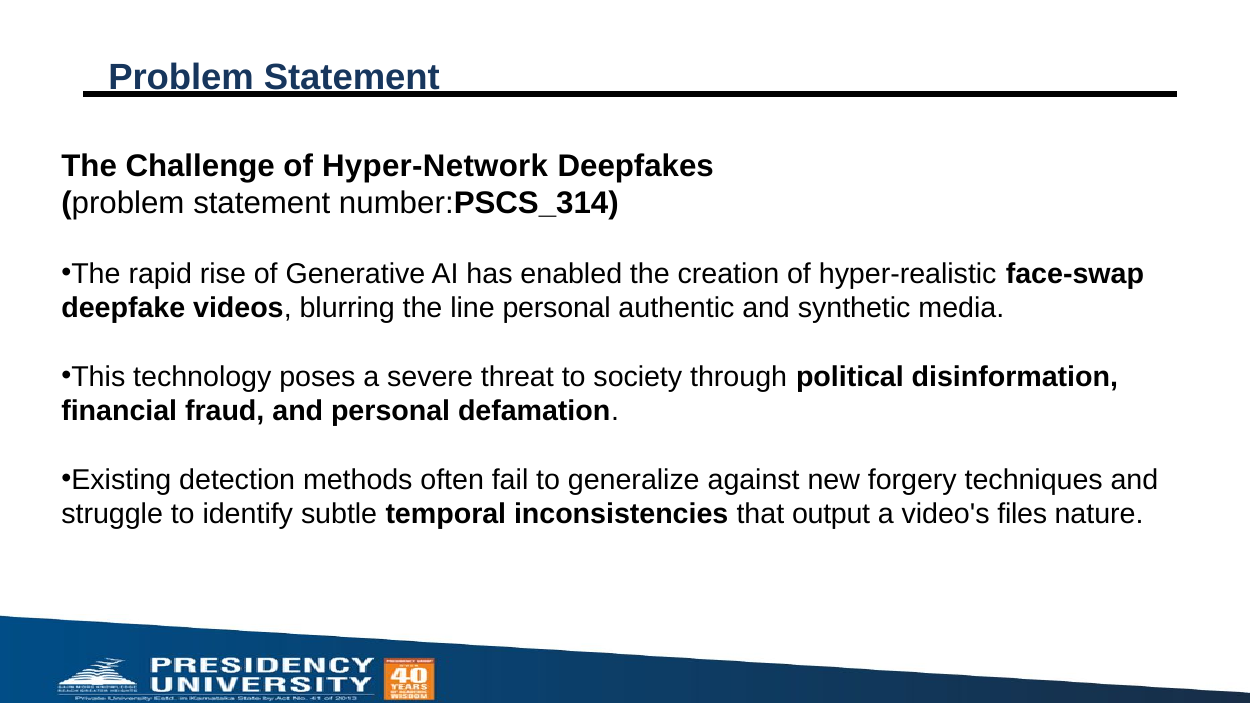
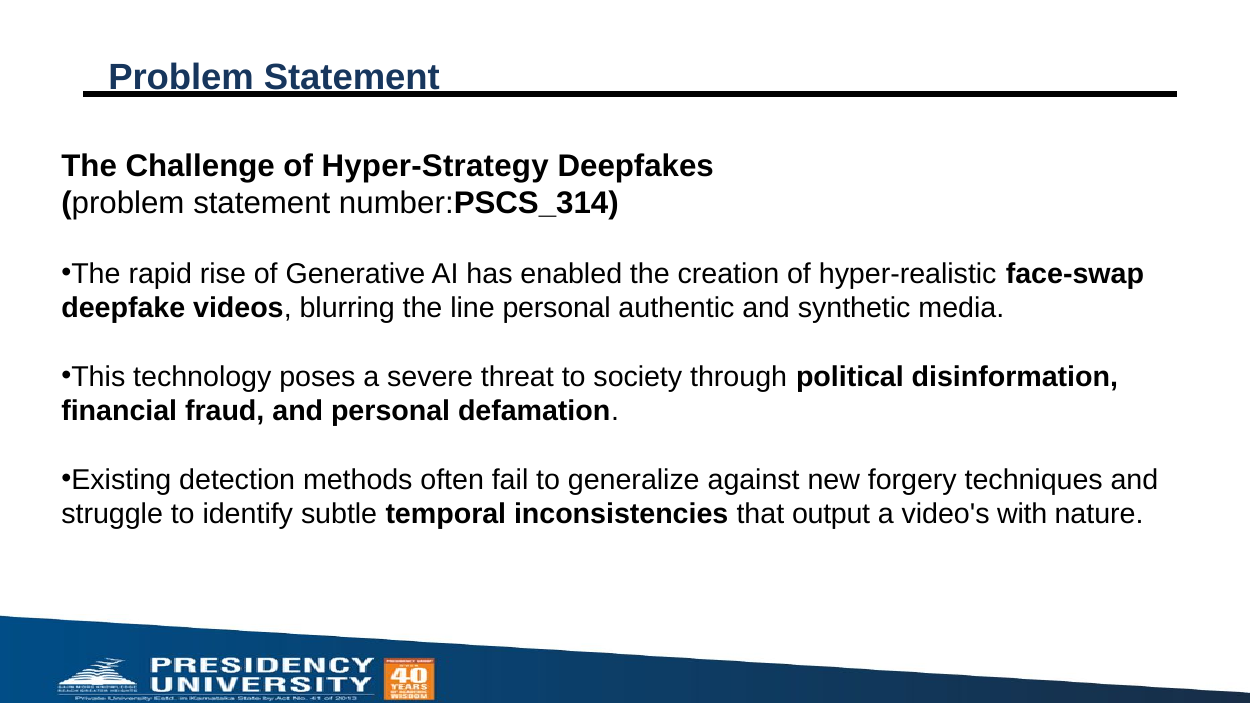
Hyper-Network: Hyper-Network -> Hyper-Strategy (435, 166)
files: files -> with (1022, 514)
